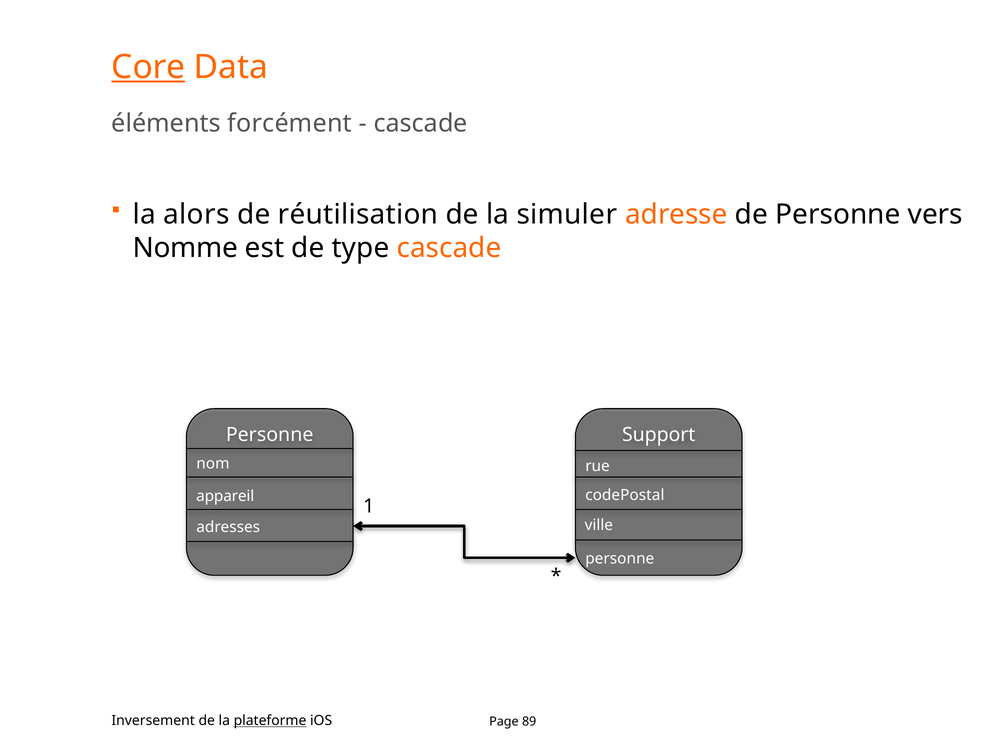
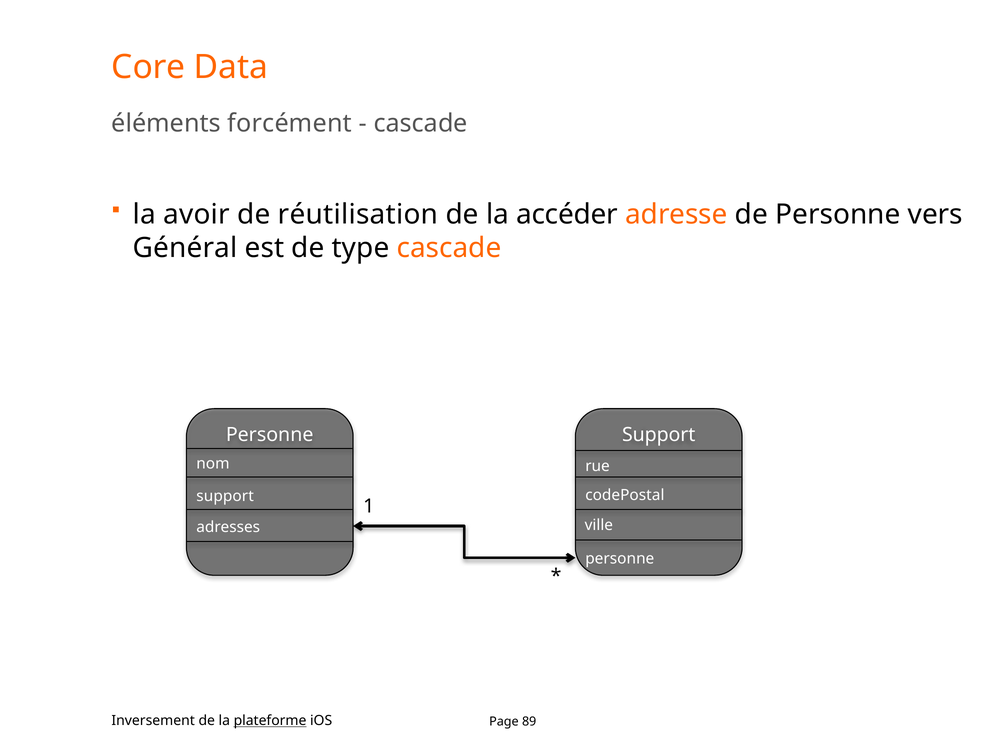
Core underline: present -> none (148, 67)
alors: alors -> avoir (196, 214)
simuler: simuler -> accéder (567, 214)
Nomme: Nomme -> Général (185, 248)
appareil: appareil -> support (225, 496)
